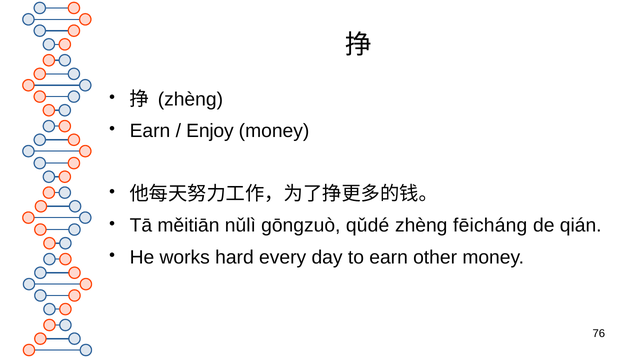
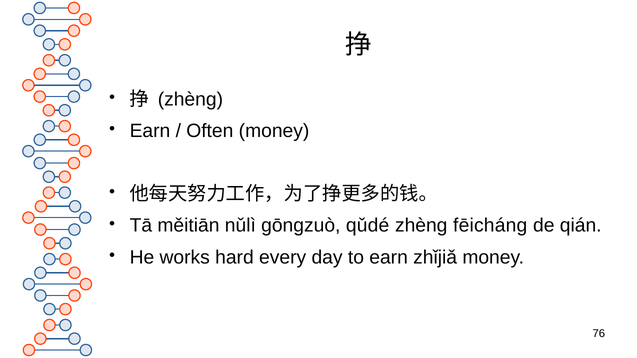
Enjoy: Enjoy -> Often (210, 131)
other: other -> zhǐjiǎ (435, 257)
